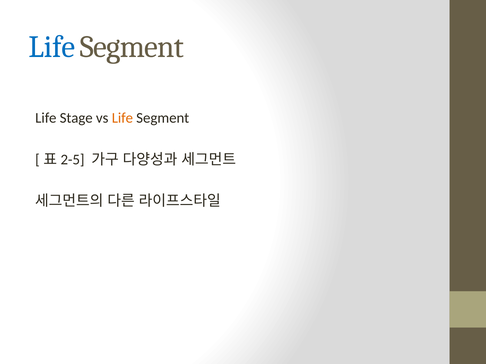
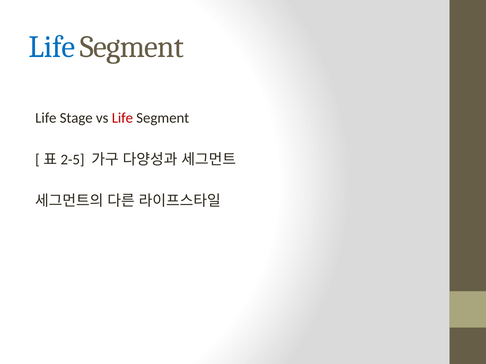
Life colour: orange -> red (122, 118)
